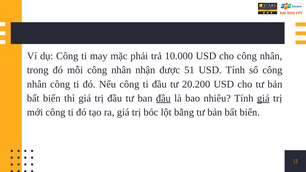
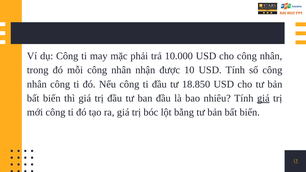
51: 51 -> 10 (189, 70)
20.200: 20.200 -> 18.850 (196, 84)
đầu underline: present -> none (163, 98)
